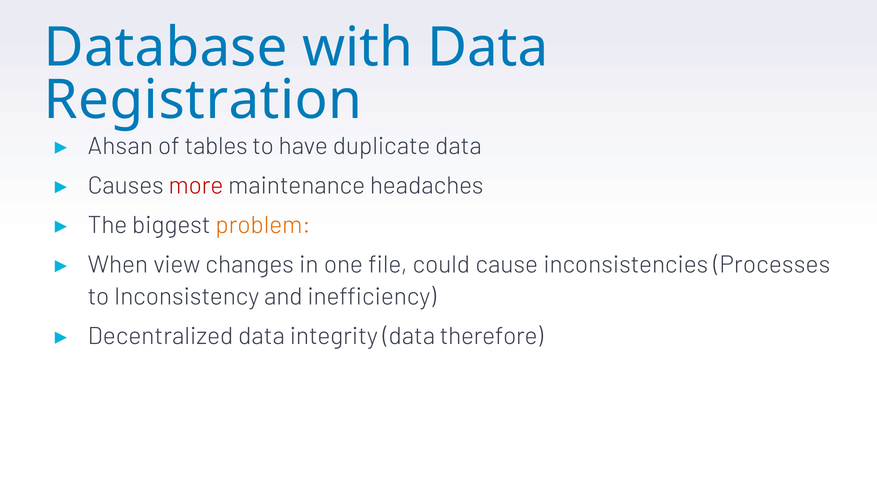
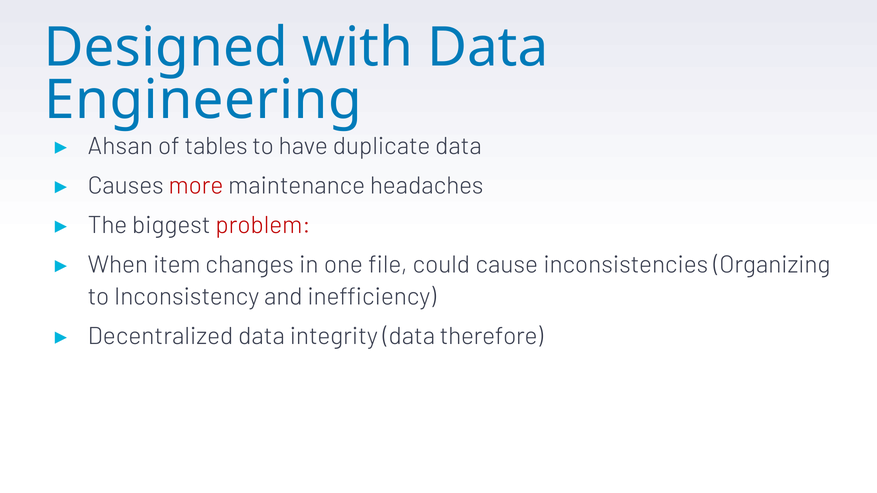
Database: Database -> Designed (166, 47)
Registration: Registration -> Engineering (203, 100)
problem colour: orange -> red (263, 225)
view: view -> item (177, 265)
Processes: Processes -> Organizing (772, 265)
